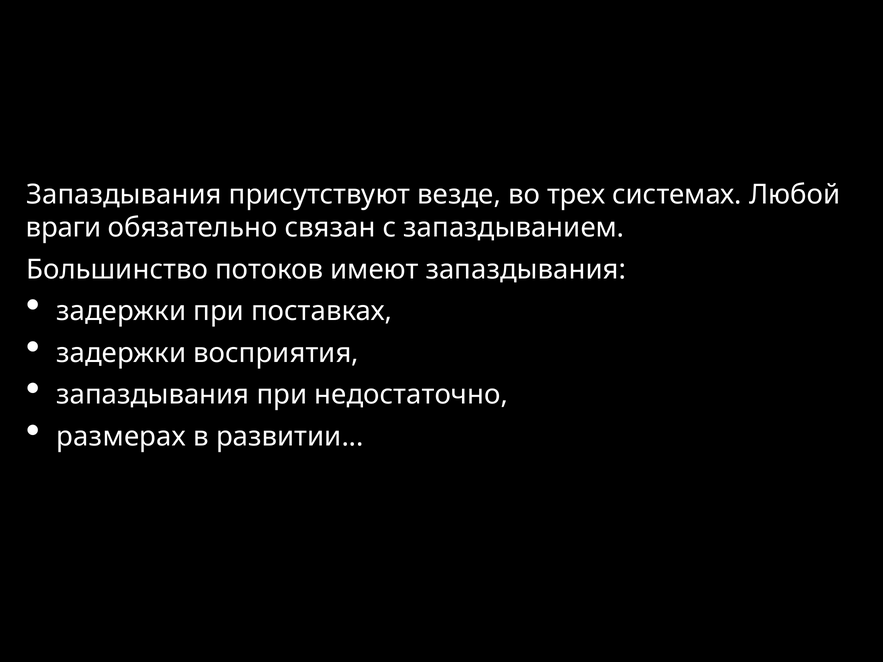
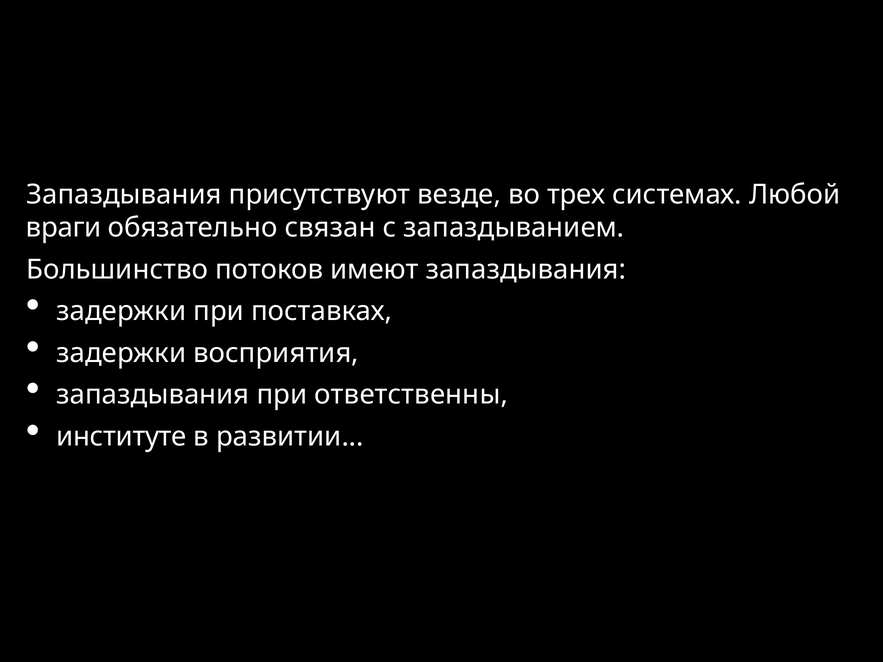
недостаточно: недостаточно -> ответственны (411, 395)
размерах: размерах -> институте (121, 437)
